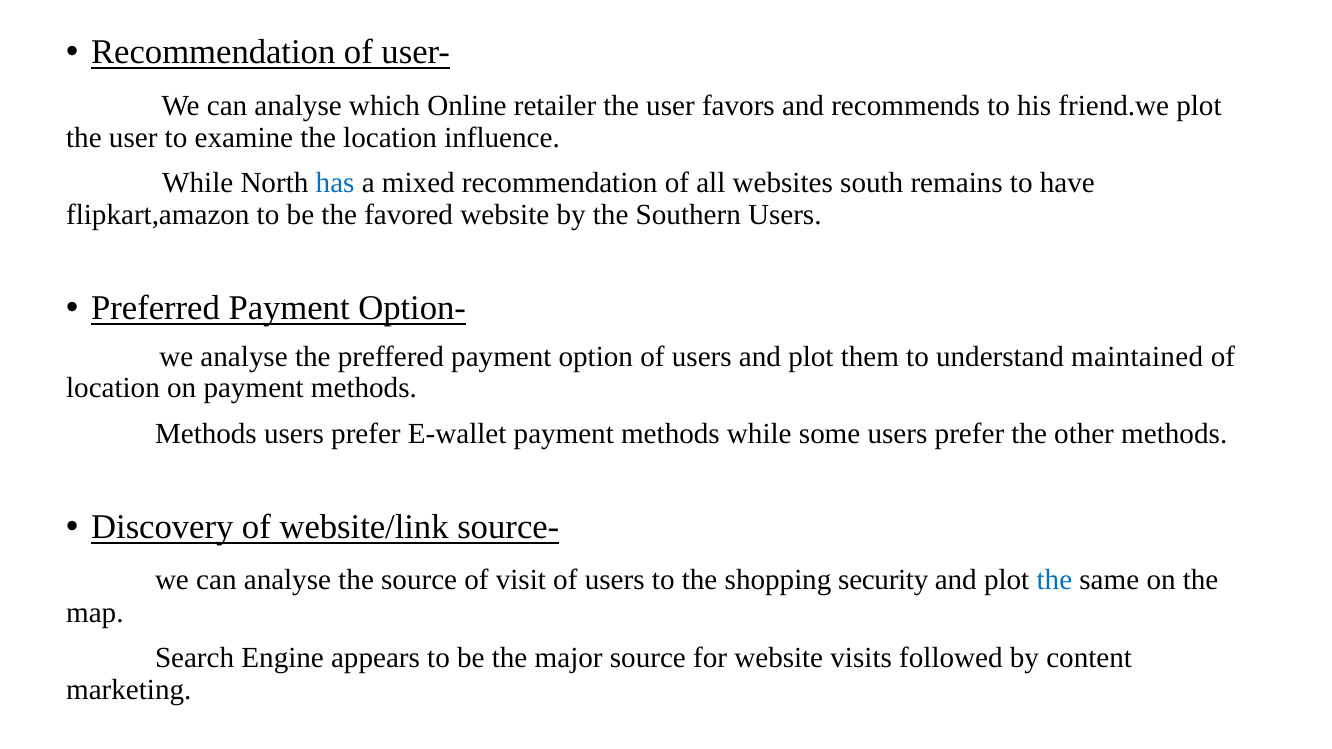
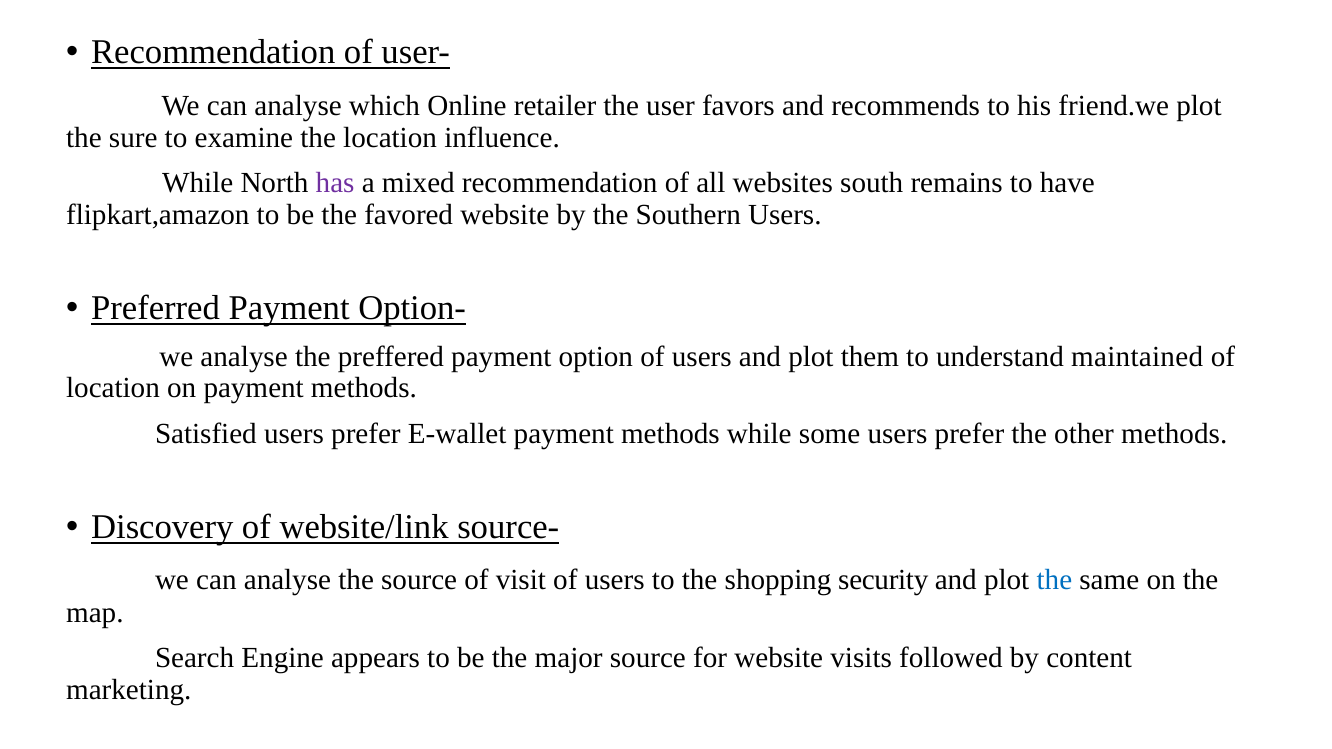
user: user -> sure (133, 138)
has colour: blue -> purple (335, 183)
Methods: Methods -> Satisfied (206, 434)
